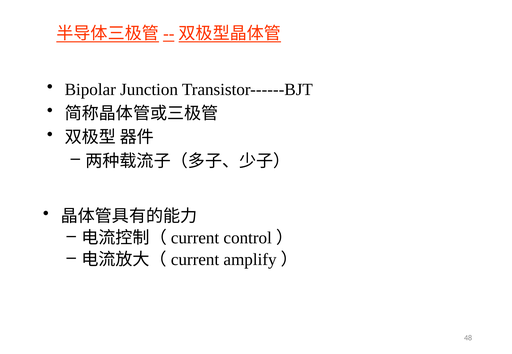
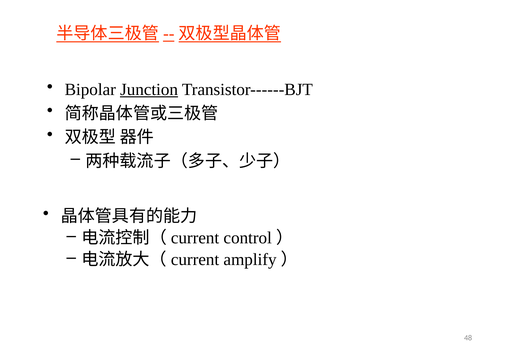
Junction underline: none -> present (149, 90)
